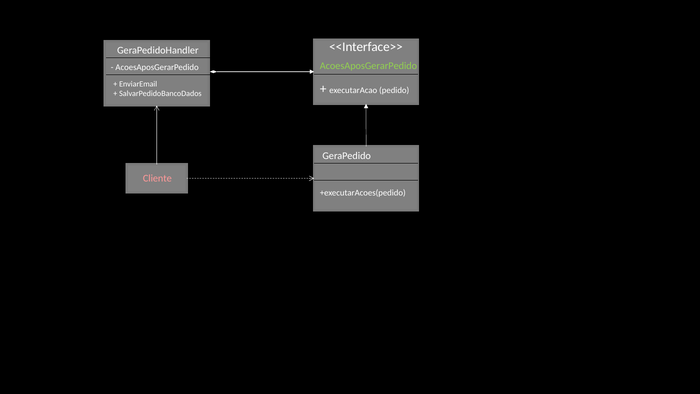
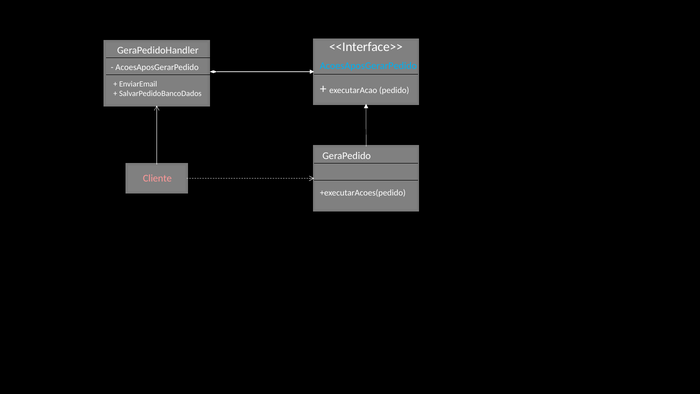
AcoesAposGerarPedido colour: light green -> light blue (368, 66)
